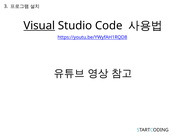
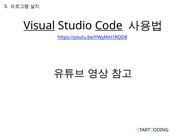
Code underline: none -> present (109, 25)
